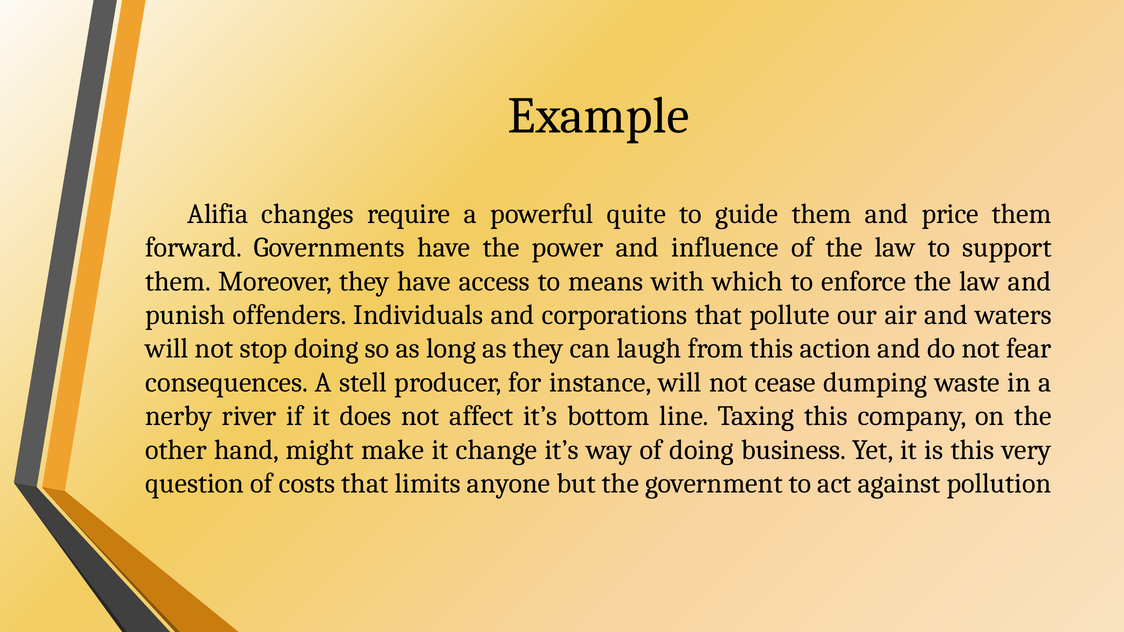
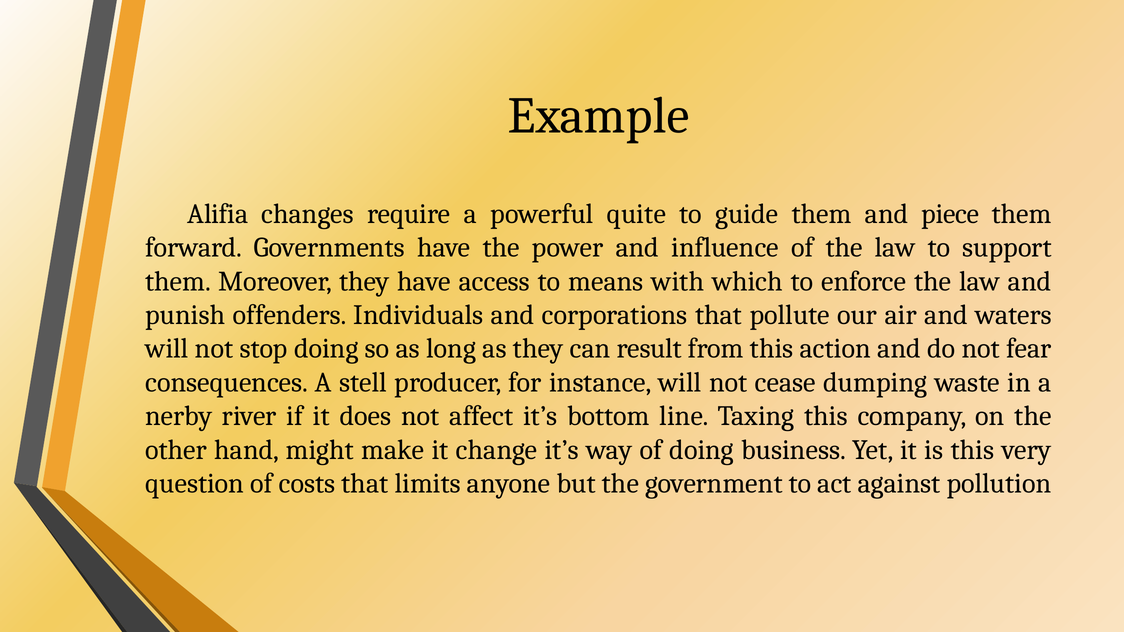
price: price -> piece (950, 214)
laugh: laugh -> result (649, 349)
